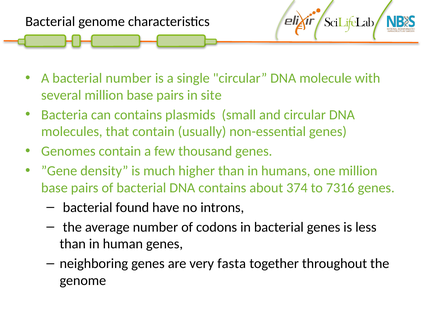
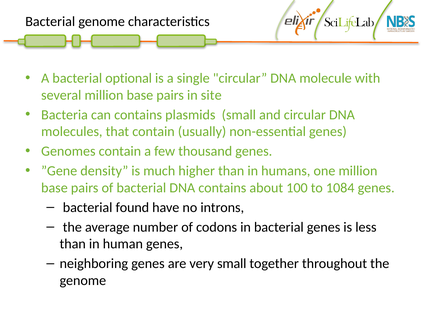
bacterial number: number -> optional (129, 78)
374: 374 -> 100 (297, 188)
7316: 7316 -> 1084 (340, 188)
very fasta: fasta -> small (232, 264)
